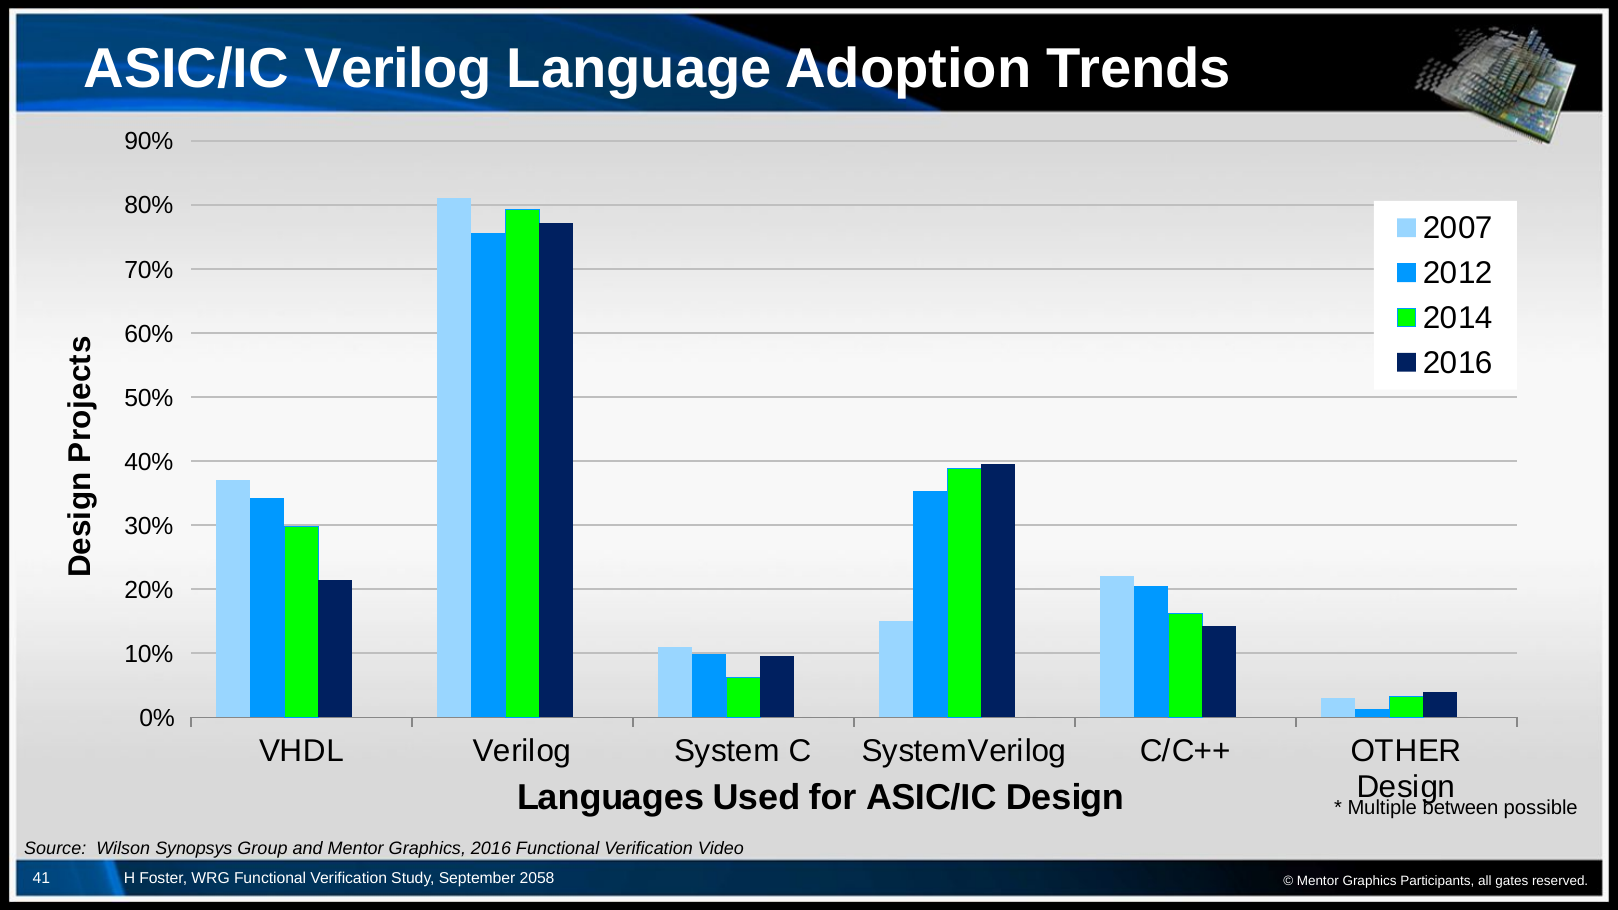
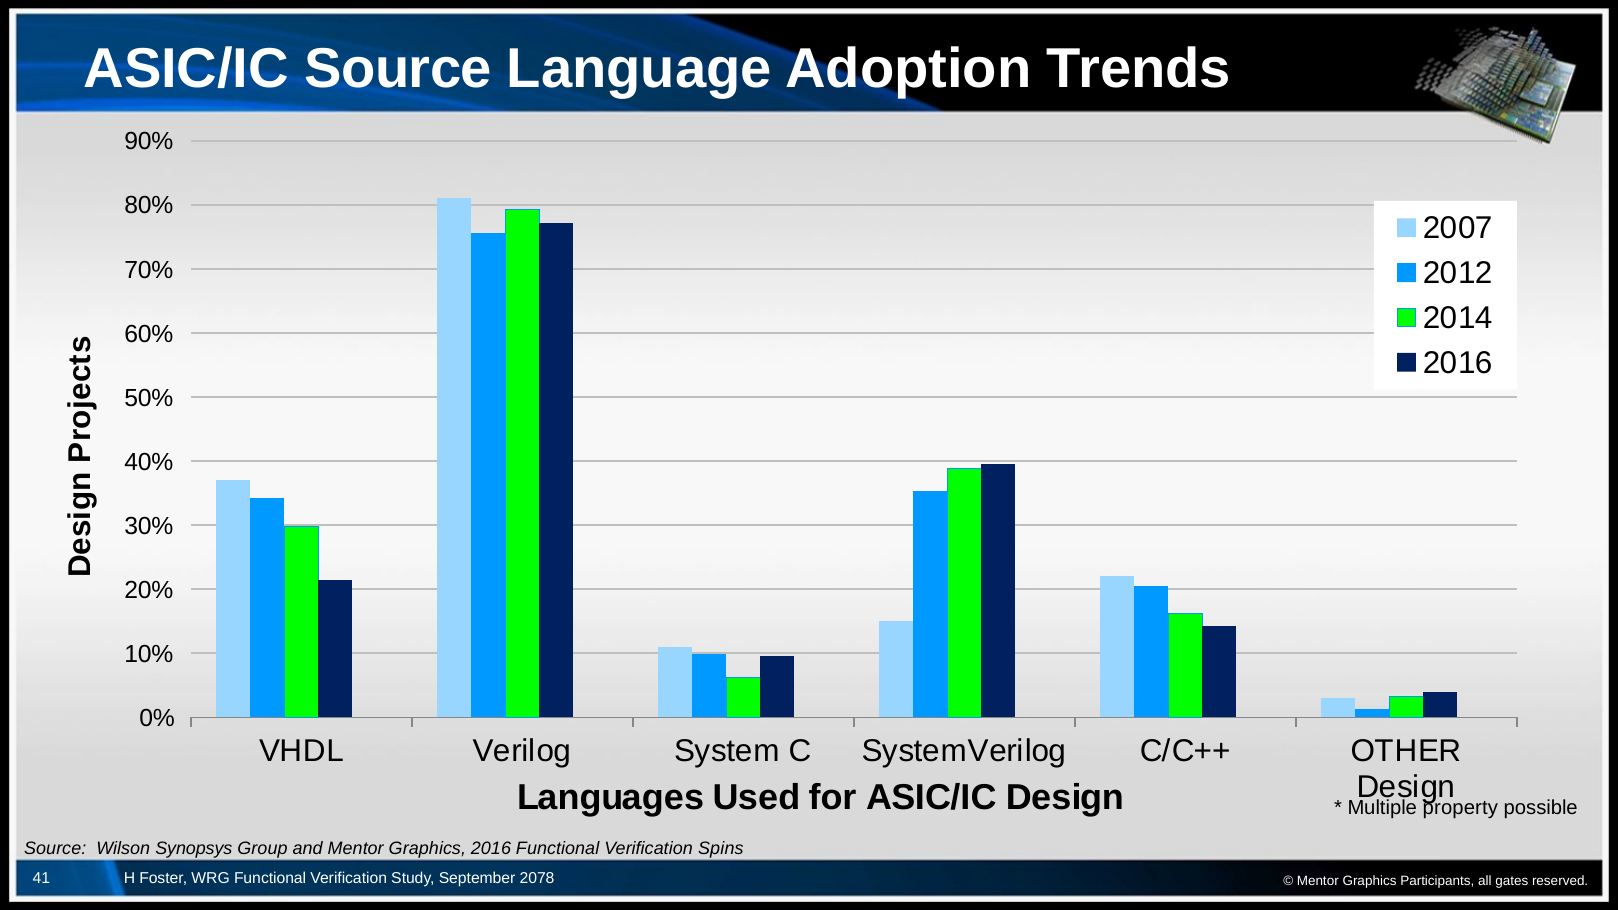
ASIC/IC Verilog: Verilog -> Source (398, 69)
between: between -> property (1460, 808)
Video: Video -> Spins (721, 848)
2058: 2058 -> 2078 (537, 878)
